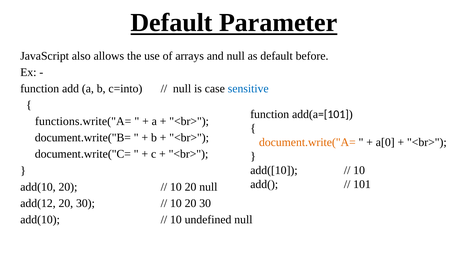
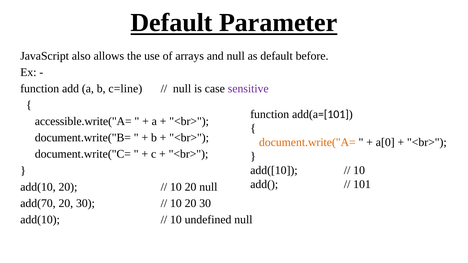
c=into: c=into -> c=line (125, 89)
sensitive colour: blue -> purple (248, 89)
functions.write("A=: functions.write("A= -> accessible.write("A= (83, 122)
add(12: add(12 -> add(70 (38, 203)
